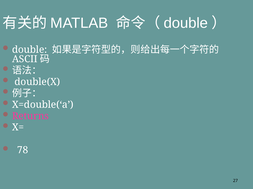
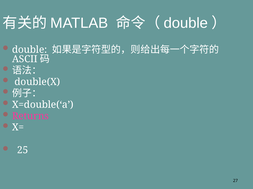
78: 78 -> 25 (23, 151)
